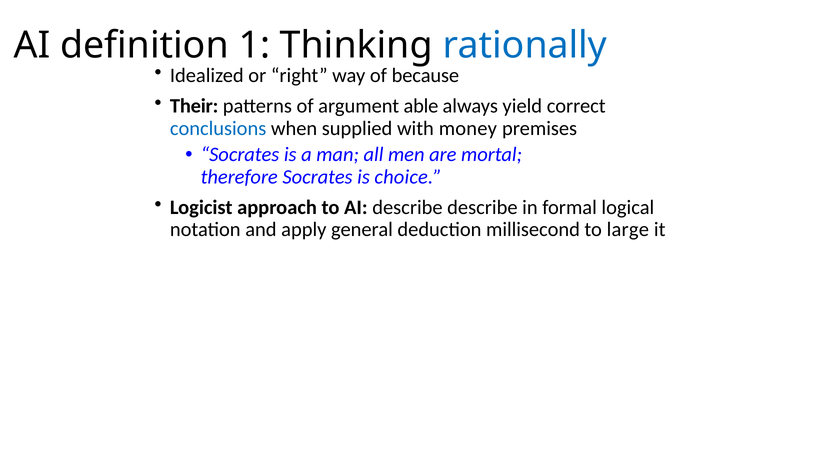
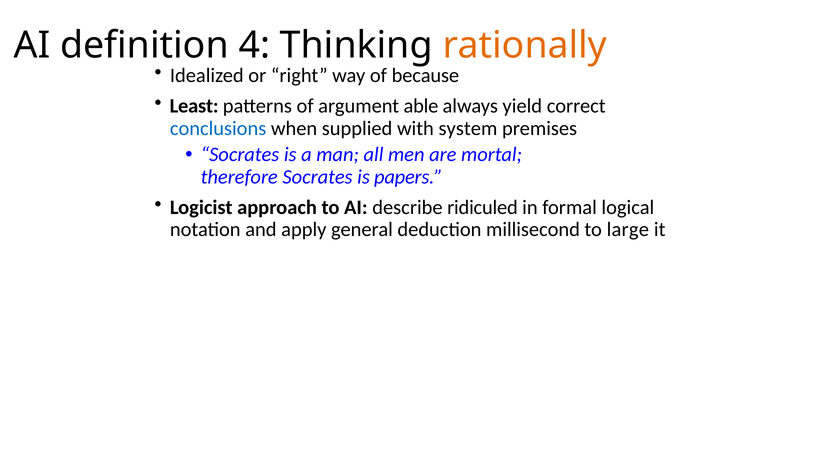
1: 1 -> 4 (254, 45)
rationally colour: blue -> orange (525, 45)
Their: Their -> Least (194, 106)
money: money -> system (468, 128)
choice: choice -> papers (408, 177)
describe describe: describe -> ridiculed (482, 207)
